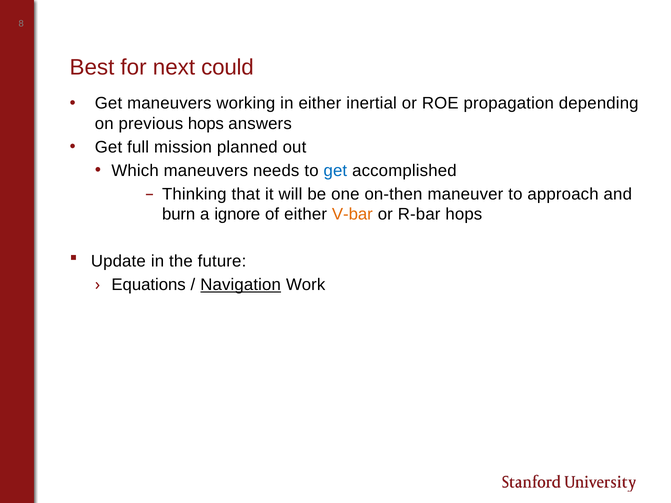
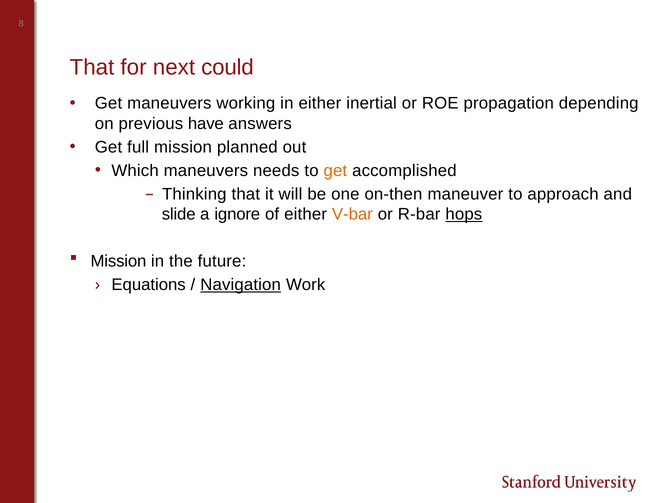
Best: Best -> That (92, 68)
previous hops: hops -> have (206, 124)
get colour: blue -> orange (335, 171)
burn: burn -> slide (179, 214)
hops underline: none -> present (464, 214)
Update: Update -> Mission (118, 261)
